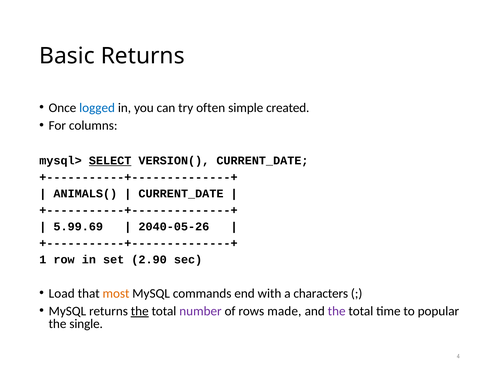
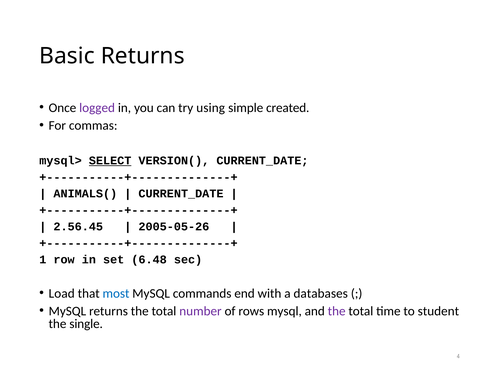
logged colour: blue -> purple (97, 108)
often: often -> using (211, 108)
columns: columns -> commas (93, 126)
5.99.69: 5.99.69 -> 2.56.45 (78, 227)
2040-05-26: 2040-05-26 -> 2005-05-26 (174, 227)
2.90: 2.90 -> 6.48 (149, 260)
most colour: orange -> blue (116, 294)
characters: characters -> databases (321, 294)
the underline: present -> none (140, 311)
rows made: made -> mysql (284, 311)
popular: popular -> student (438, 311)
